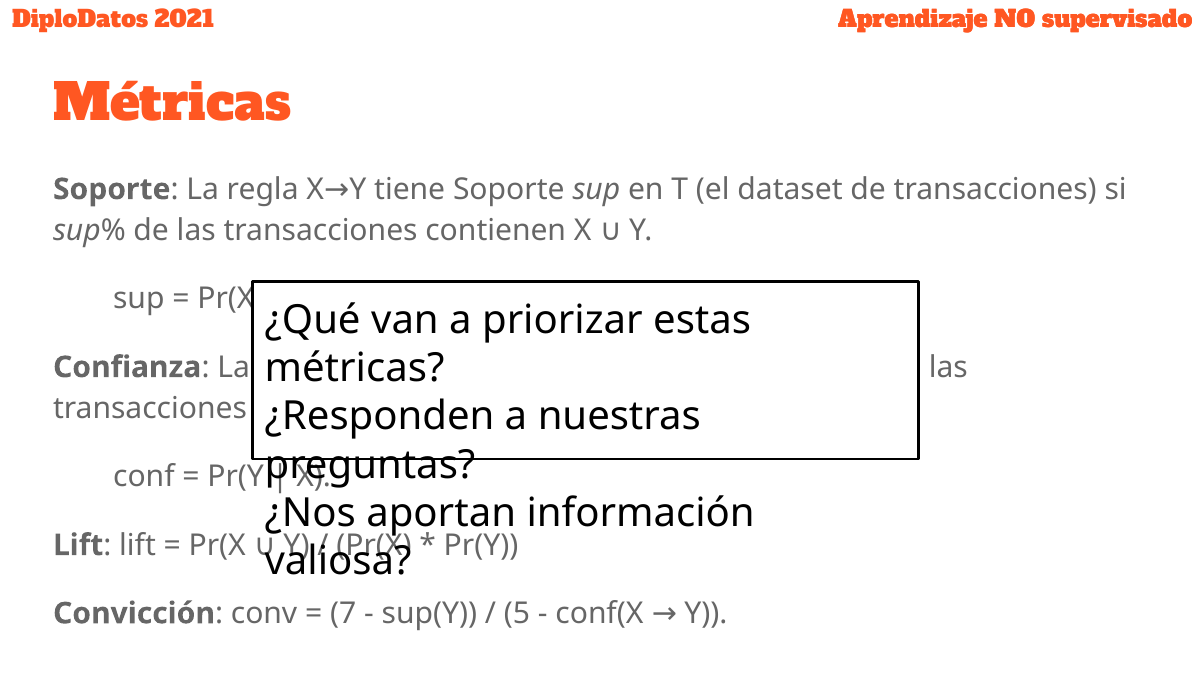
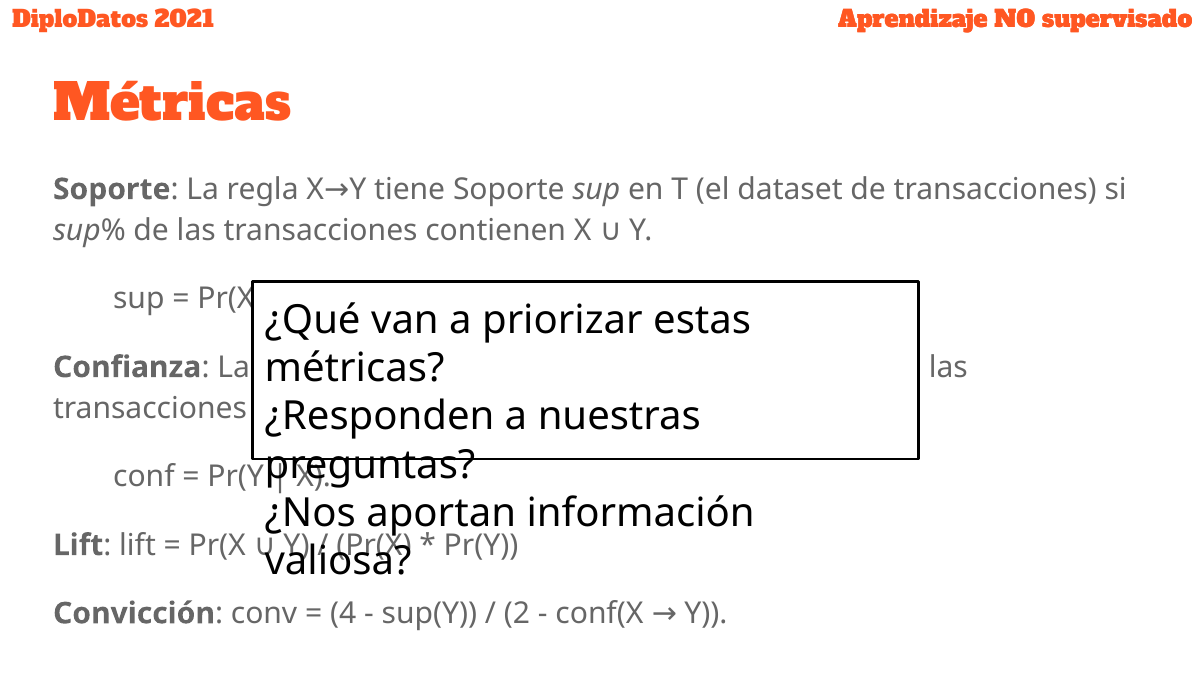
7: 7 -> 4 (343, 613)
5: 5 -> 2 (517, 613)
